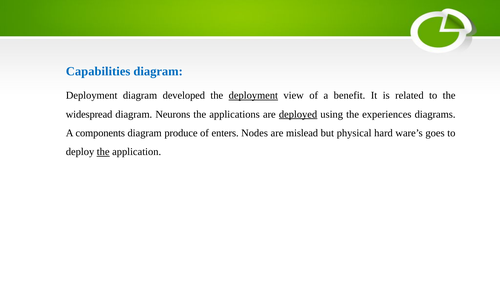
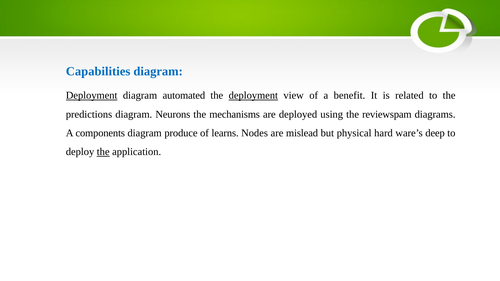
Deployment underline: none -> present (92, 96)
developed: developed -> automated (184, 96)
widespread: widespread -> predictions (89, 114)
applications: applications -> mechanisms (235, 114)
deployed underline: present -> none (298, 114)
experiences: experiences -> reviewspam (387, 114)
enters: enters -> learns (225, 133)
goes: goes -> deep (435, 133)
